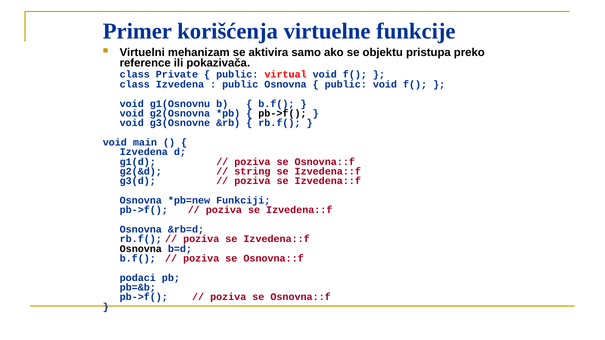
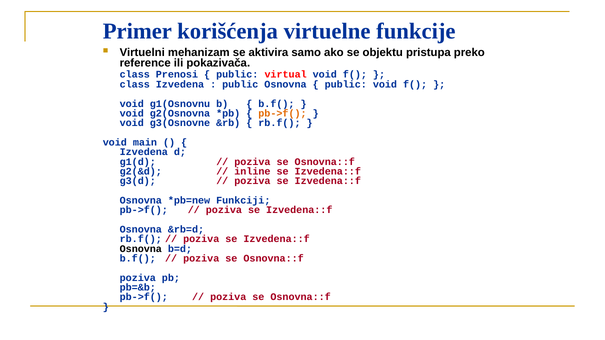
Private: Private -> Prenosi (177, 75)
pb->f( colour: black -> orange (282, 114)
string: string -> inline (252, 172)
podaci: podaci -> poziva (138, 278)
